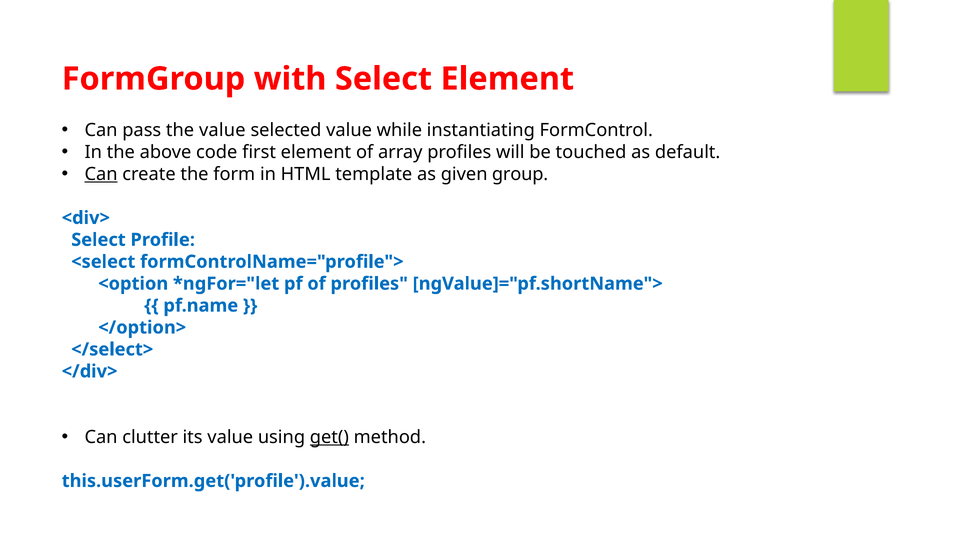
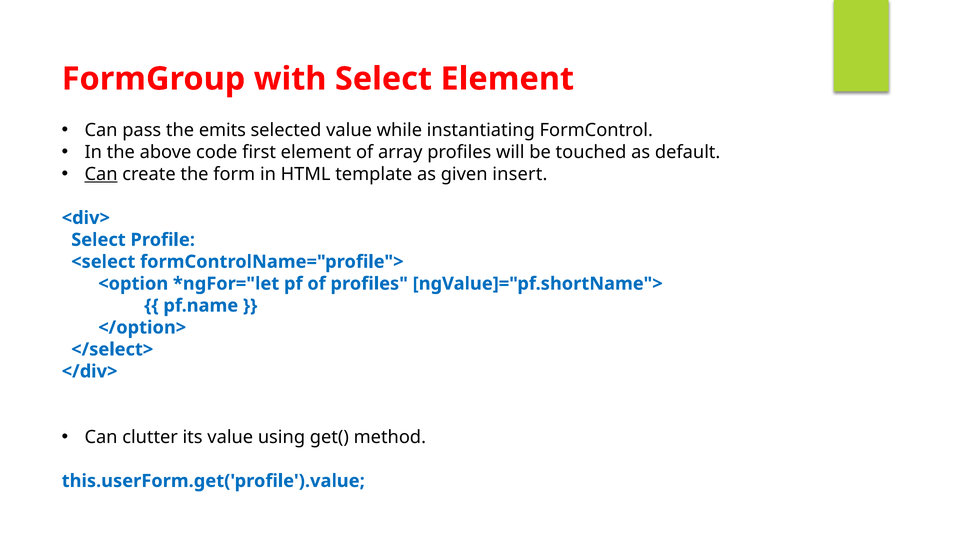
the value: value -> emits (222, 130)
group: group -> insert (520, 174)
get( underline: present -> none (329, 437)
